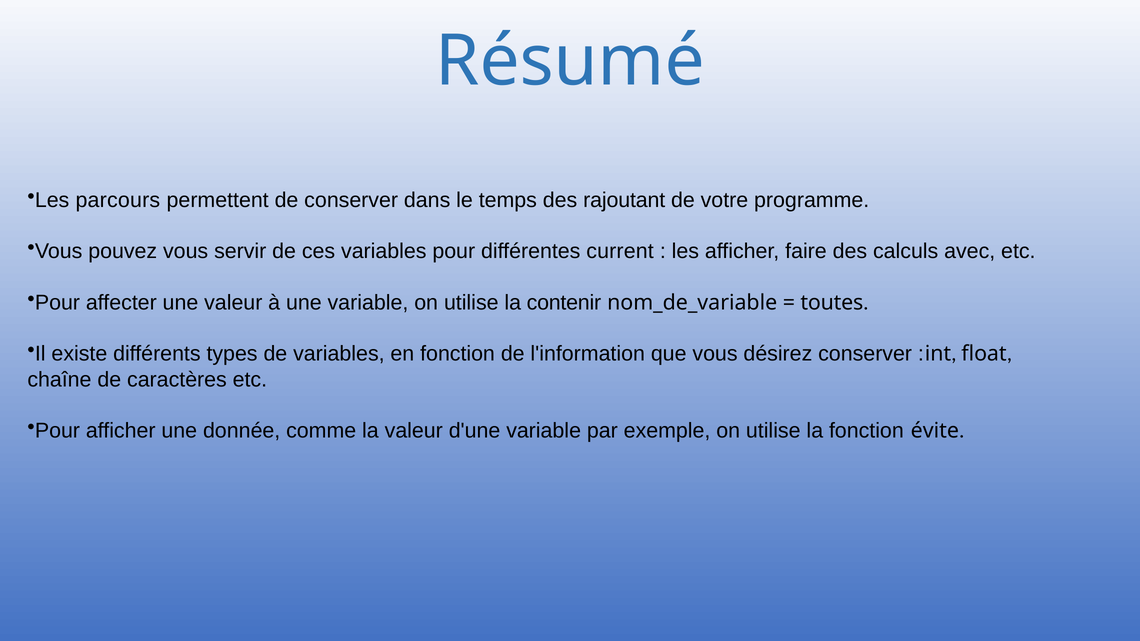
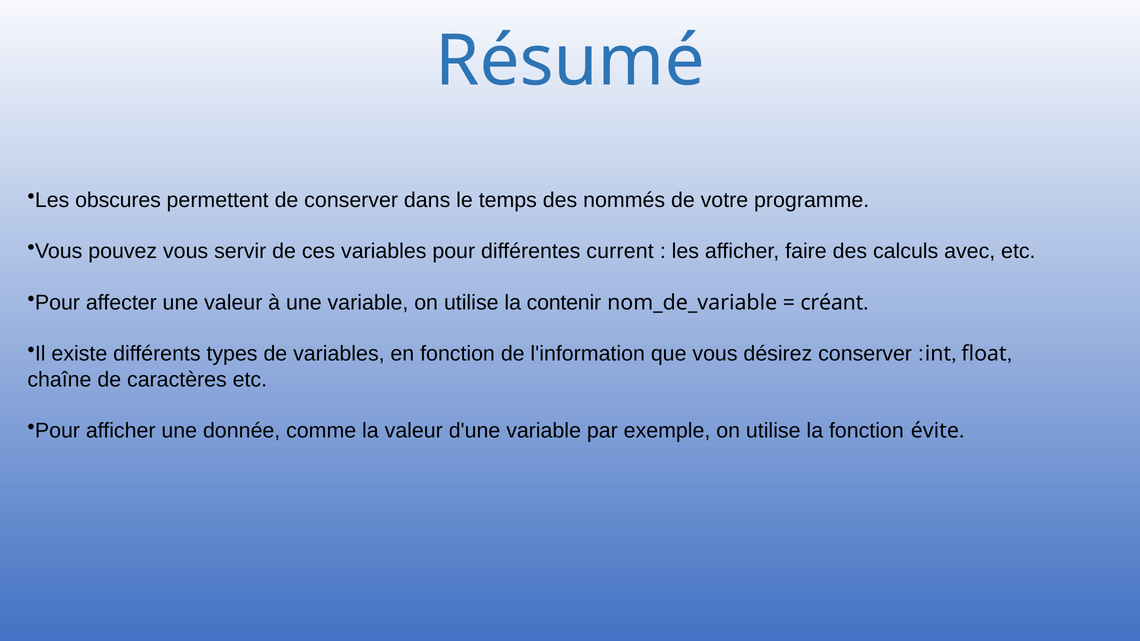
parcours: parcours -> obscures (118, 200)
rajoutant: rajoutant -> nommés (624, 200)
toutes: toutes -> créant (832, 303)
